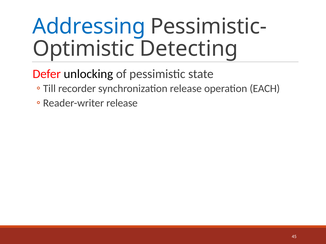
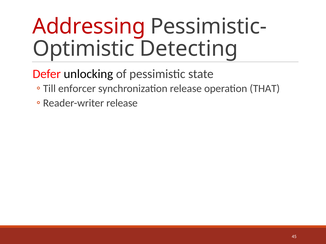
Addressing colour: blue -> red (89, 27)
recorder: recorder -> enforcer (77, 89)
EACH: EACH -> THAT (265, 89)
